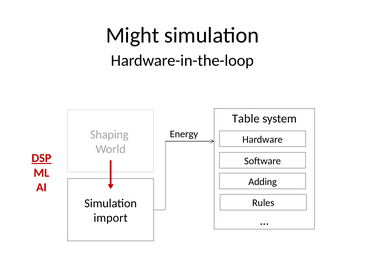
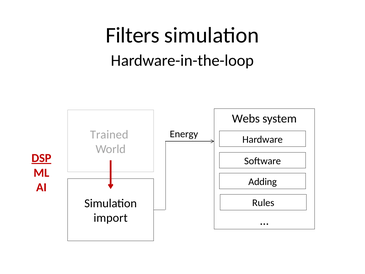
Might: Might -> Filters (133, 35)
Table: Table -> Webs (246, 119)
Shaping: Shaping -> Trained (109, 134)
